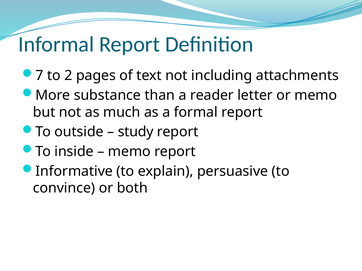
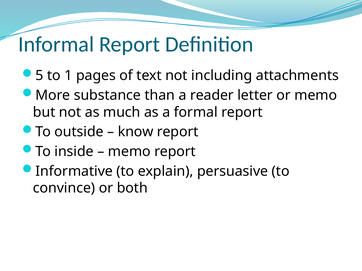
7: 7 -> 5 (39, 76)
2: 2 -> 1 (68, 76)
study: study -> know (136, 132)
